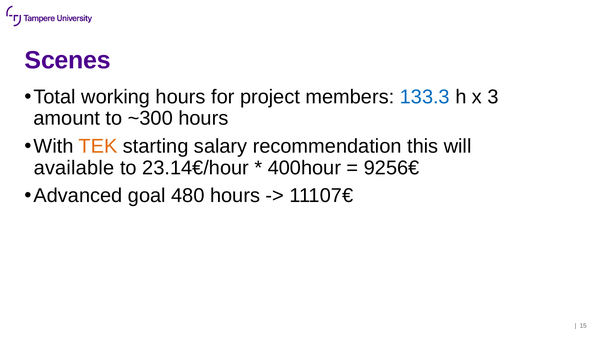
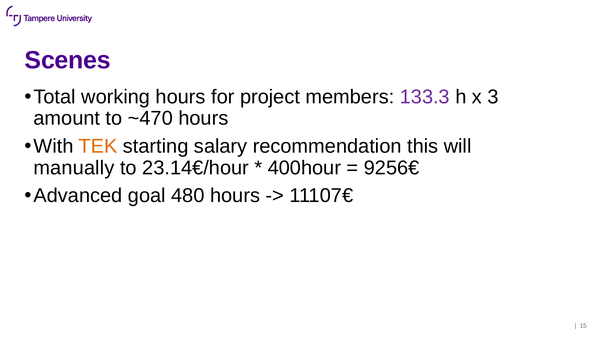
133.3 colour: blue -> purple (425, 97)
~300: ~300 -> ~470 (150, 118)
available: available -> manually (74, 168)
